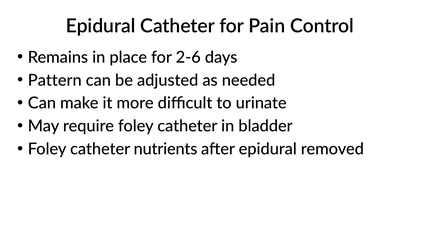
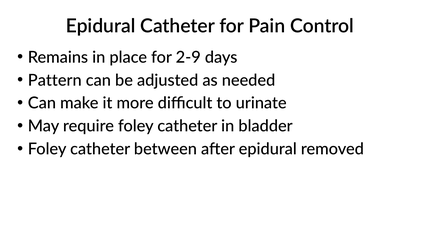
2-6: 2-6 -> 2-9 (188, 57)
nutrients: nutrients -> between (165, 149)
